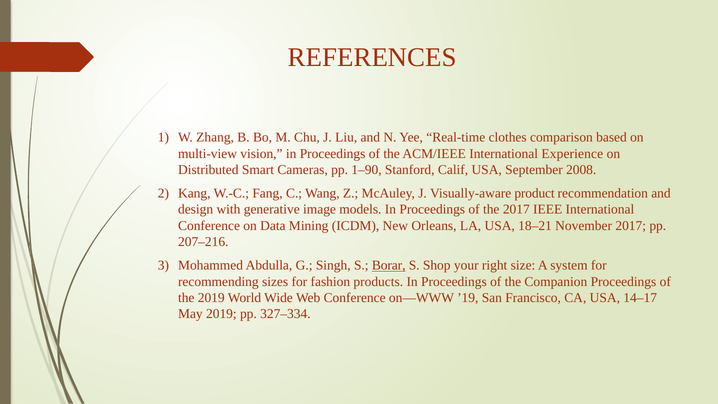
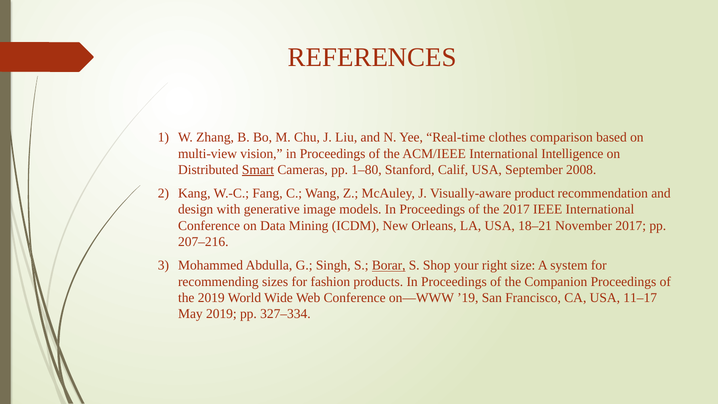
Experience: Experience -> Intelligence (572, 154)
Smart underline: none -> present (258, 170)
1–90: 1–90 -> 1–80 (366, 170)
14–17: 14–17 -> 11–17 (640, 298)
